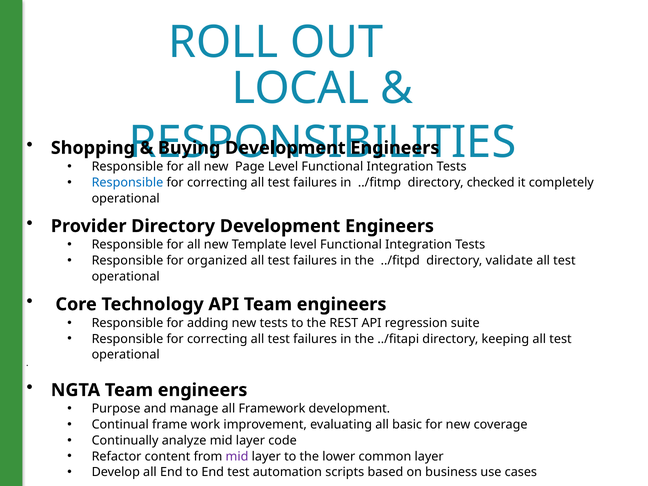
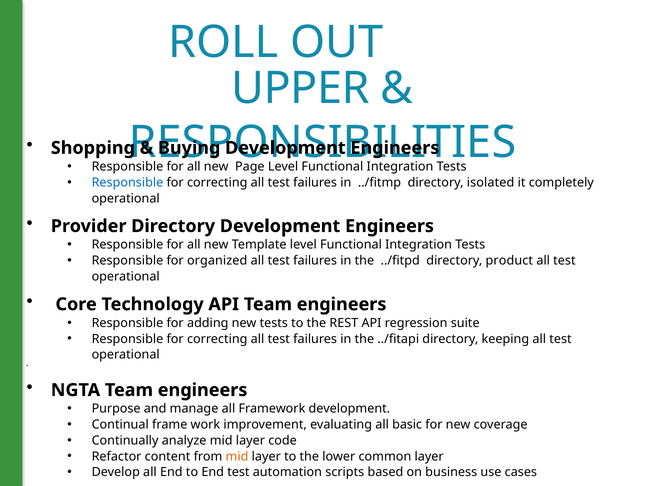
LOCAL: LOCAL -> UPPER (301, 89)
checked: checked -> isolated (491, 183)
validate: validate -> product (509, 261)
mid colour: purple -> orange (237, 456)
